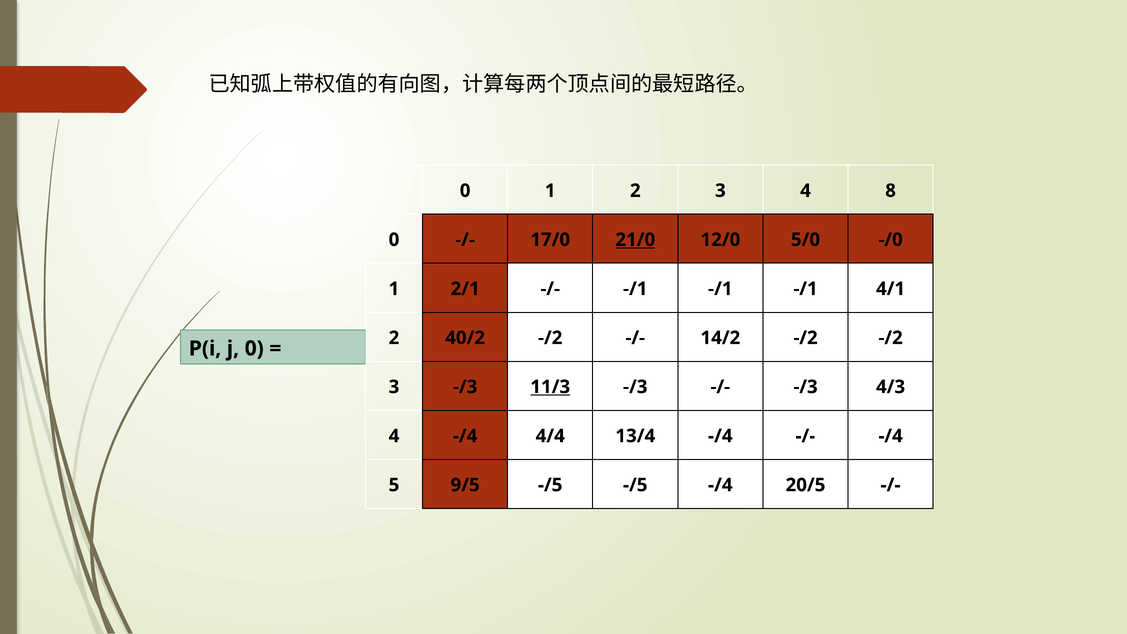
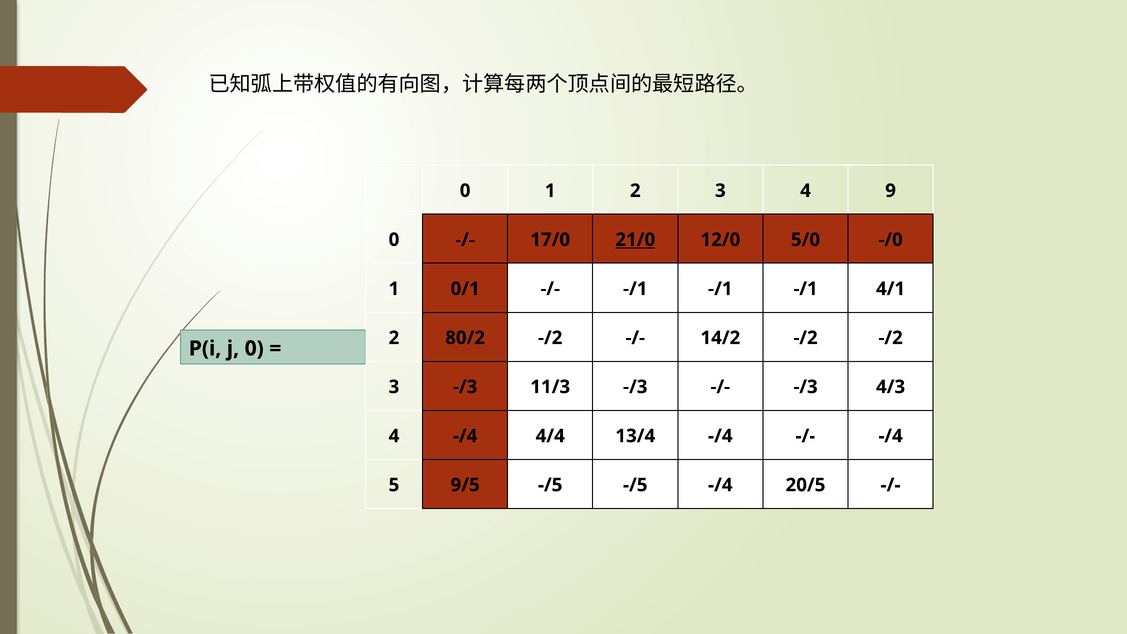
8: 8 -> 9 (891, 191)
2/1: 2/1 -> 0/1 (465, 289)
40/2: 40/2 -> 80/2 (465, 338)
11/3 underline: present -> none (550, 387)
